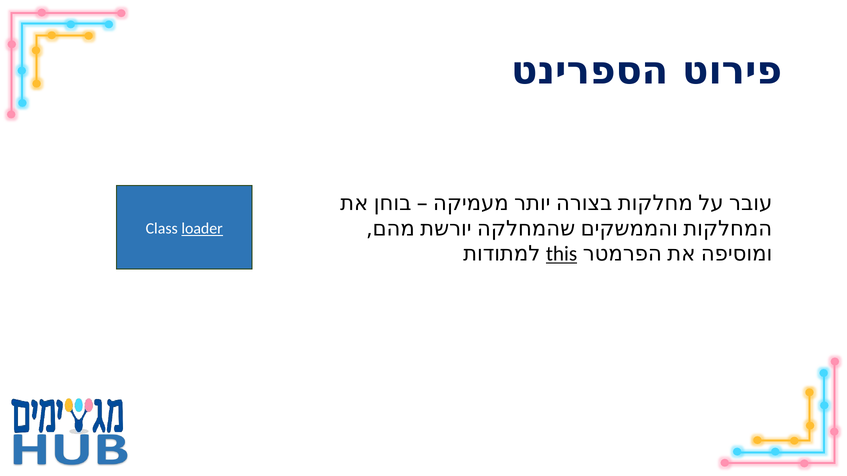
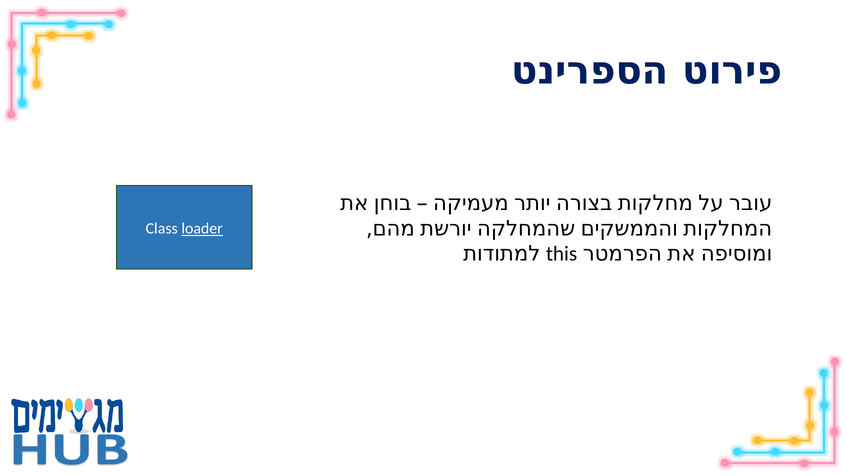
this underline: present -> none (562, 254)
